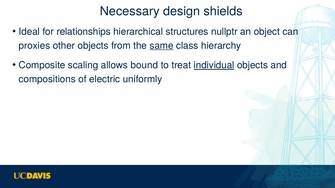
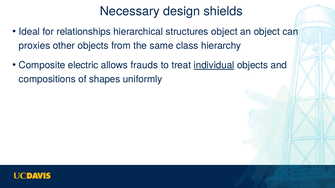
structures nullptr: nullptr -> object (224, 32)
same underline: present -> none (162, 46)
scaling: scaling -> electric (83, 65)
bound: bound -> frauds (144, 65)
electric: electric -> shapes (105, 79)
